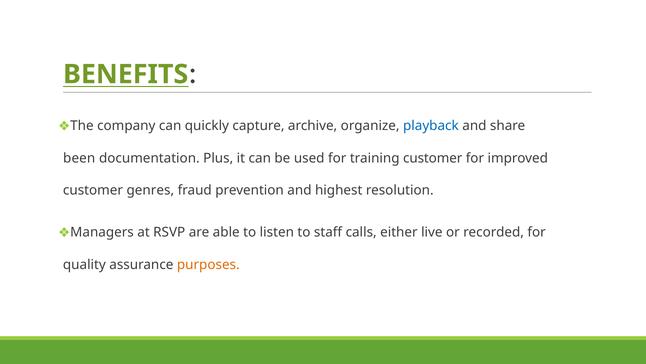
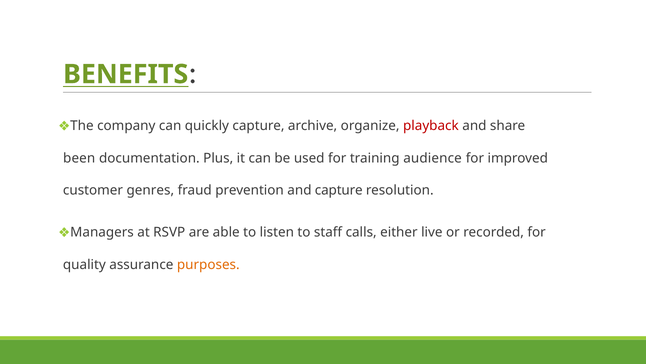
playback colour: blue -> red (431, 125)
training customer: customer -> audience (433, 158)
and highest: highest -> capture (339, 190)
